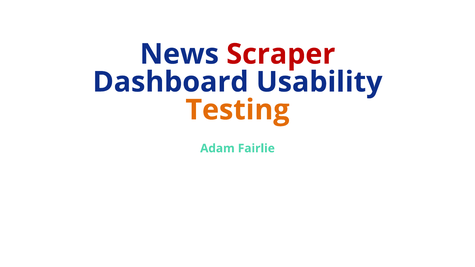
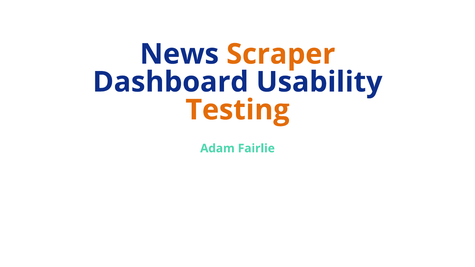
Scraper colour: red -> orange (281, 54)
